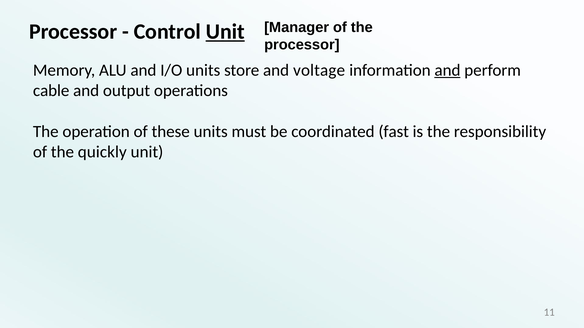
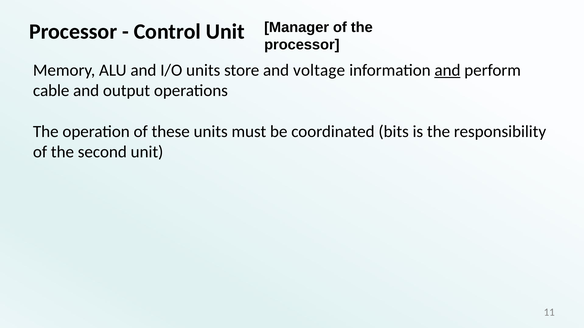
Unit underline: present -> none (225, 32)
fast: fast -> bits (394, 132)
quickly: quickly -> second (102, 152)
